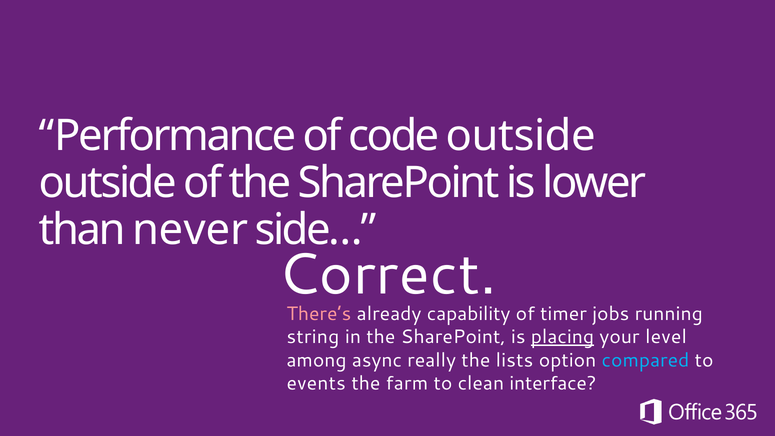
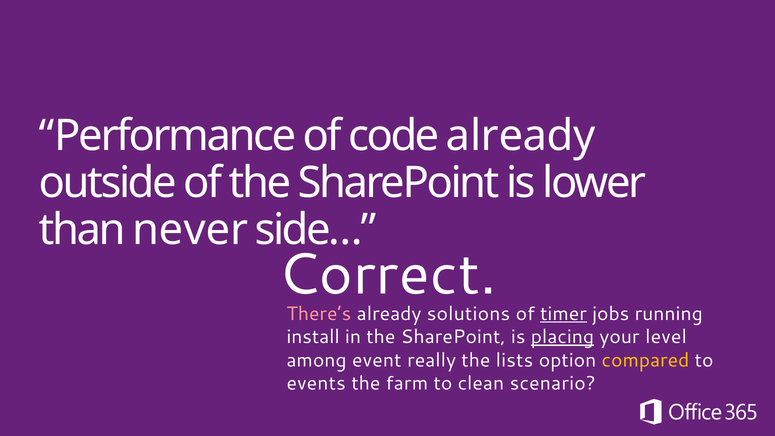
code outside: outside -> already (521, 136)
capability: capability -> solutions (468, 314)
timer underline: none -> present (564, 314)
string: string -> install (313, 337)
async: async -> event (377, 360)
compared colour: light blue -> yellow (645, 360)
interface: interface -> scenario (553, 383)
